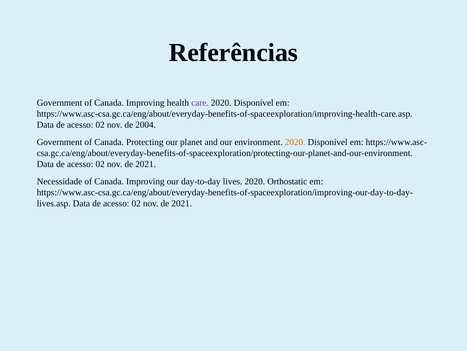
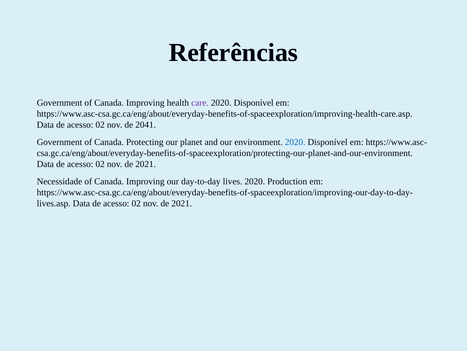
2004: 2004 -> 2041 (146, 125)
2020 colour: orange -> blue (295, 142)
Orthostatic: Orthostatic -> Production (287, 181)
